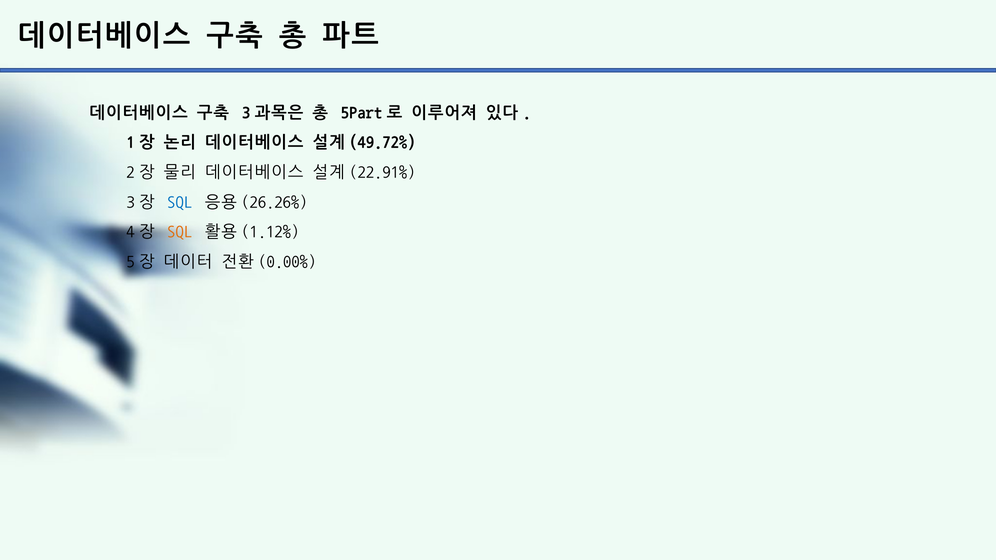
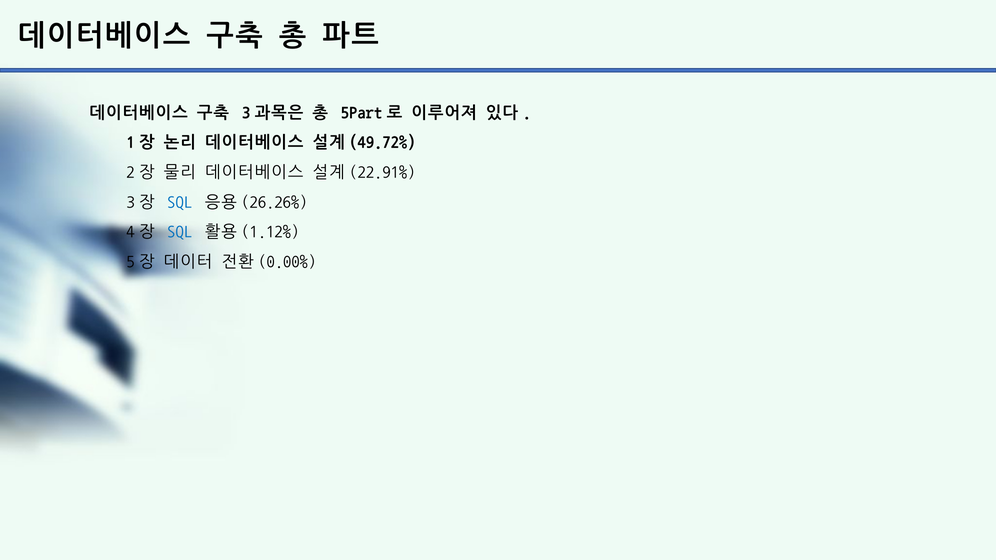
SQL colour: orange -> blue (180, 232)
